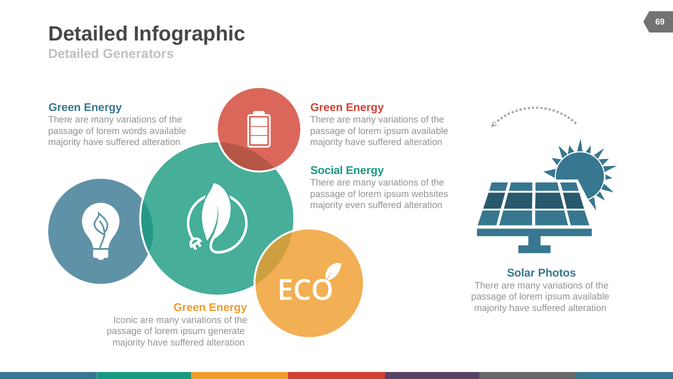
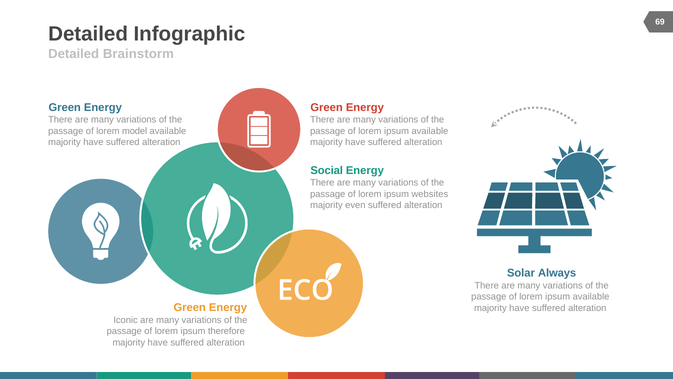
Generators: Generators -> Brainstorm (138, 54)
words: words -> model (135, 131)
Photos: Photos -> Always (557, 273)
generate: generate -> therefore (226, 331)
